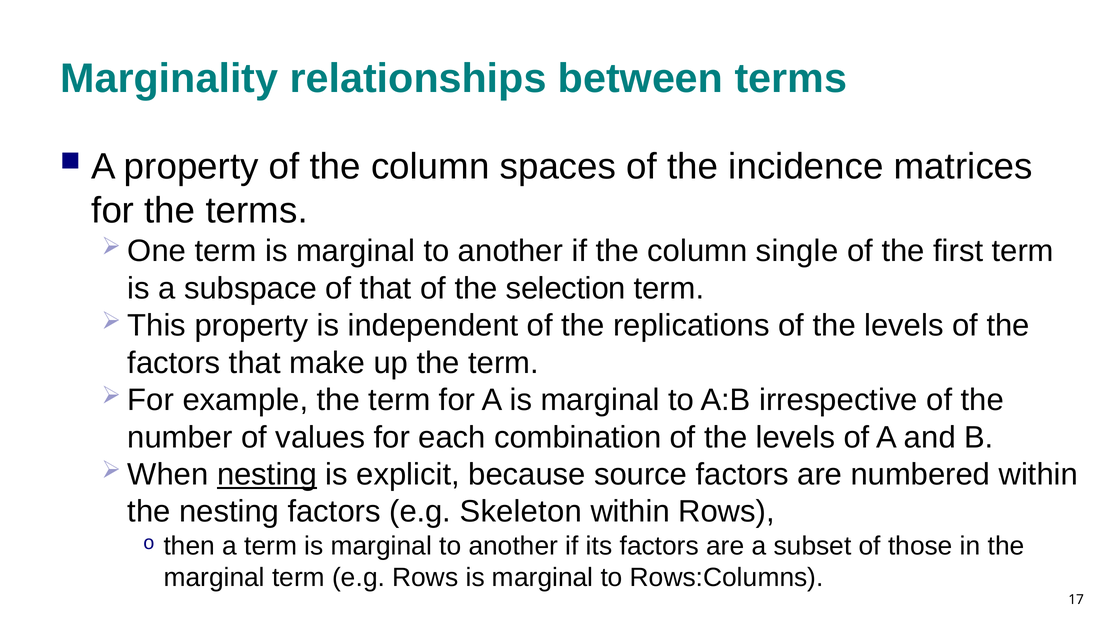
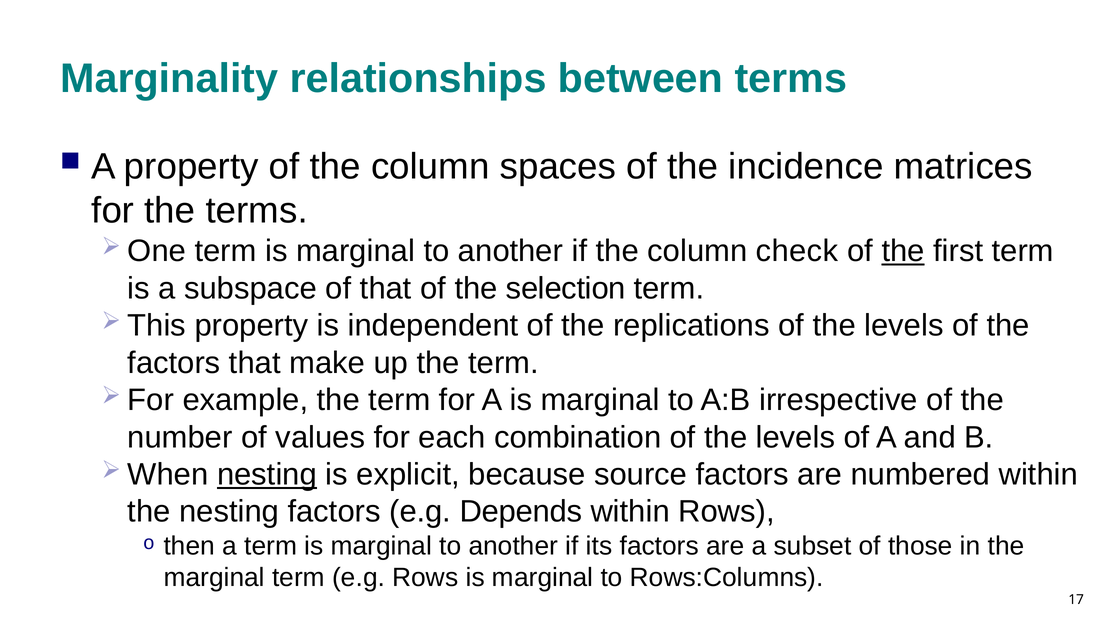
single: single -> check (797, 251)
the underline: none -> present (903, 251)
Skeleton: Skeleton -> Depends (521, 512)
